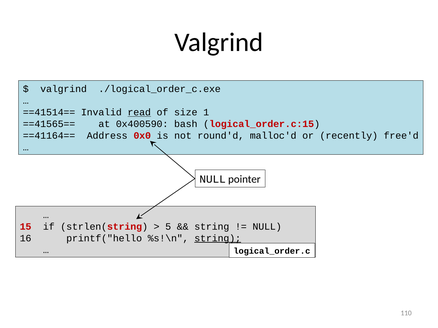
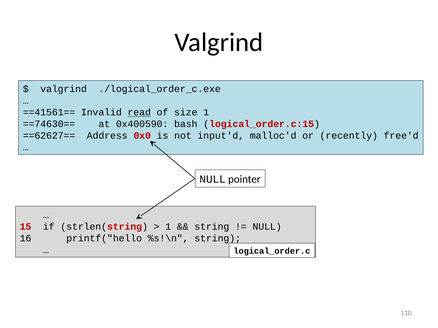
==41514==: ==41514== -> ==41561== (49, 113)
==41565==: ==41565== -> ==74630== (49, 124)
==41164==: ==41164== -> ==62627== (49, 136)
round'd: round'd -> input'd (221, 136)
5: 5 -> 1 (168, 227)
string underline: present -> none (218, 239)
